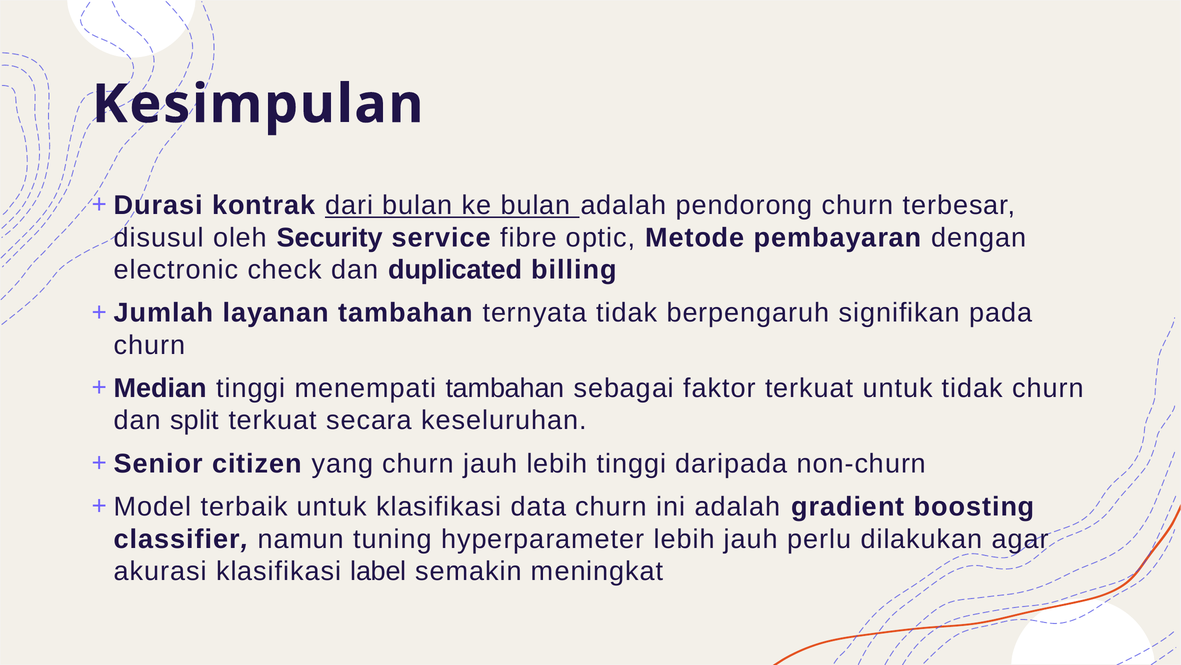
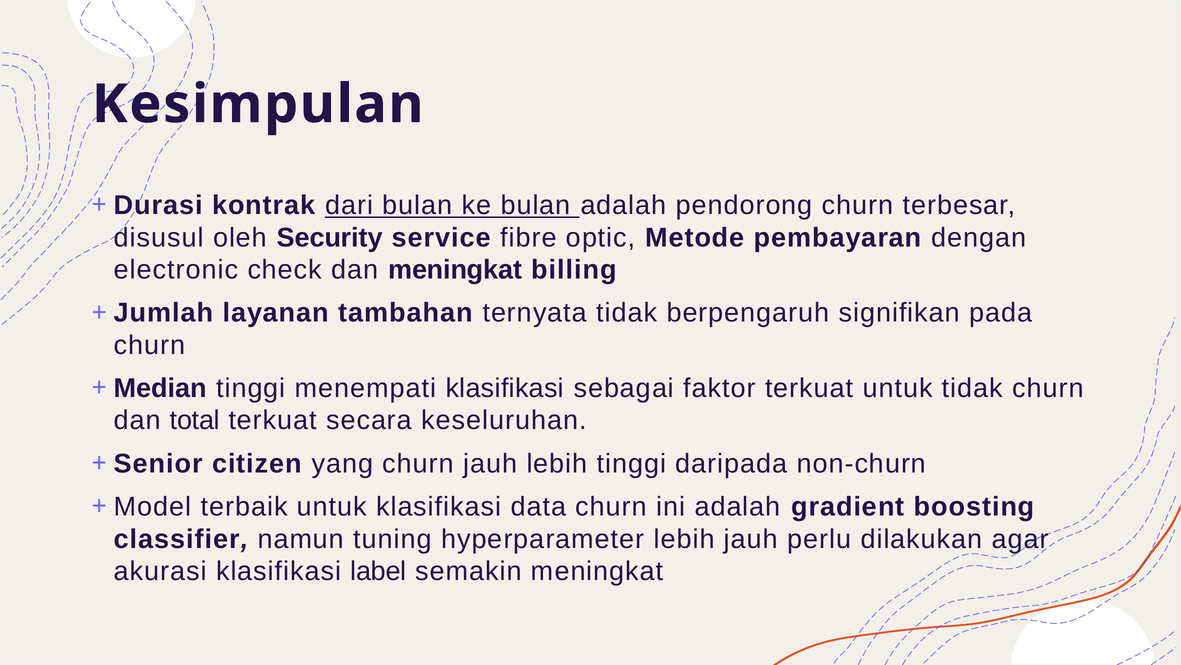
dan duplicated: duplicated -> meningkat (455, 269)
menempati tambahan: tambahan -> klasifikasi (505, 388)
split: split -> total (195, 420)
